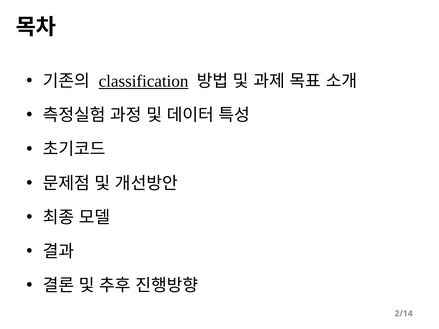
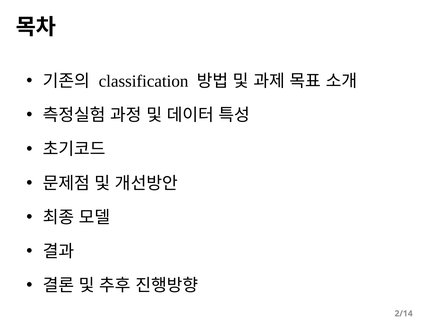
classification underline: present -> none (144, 81)
